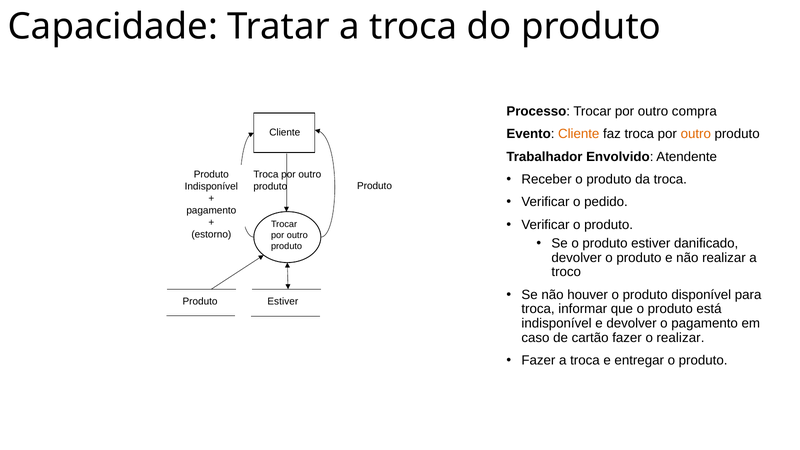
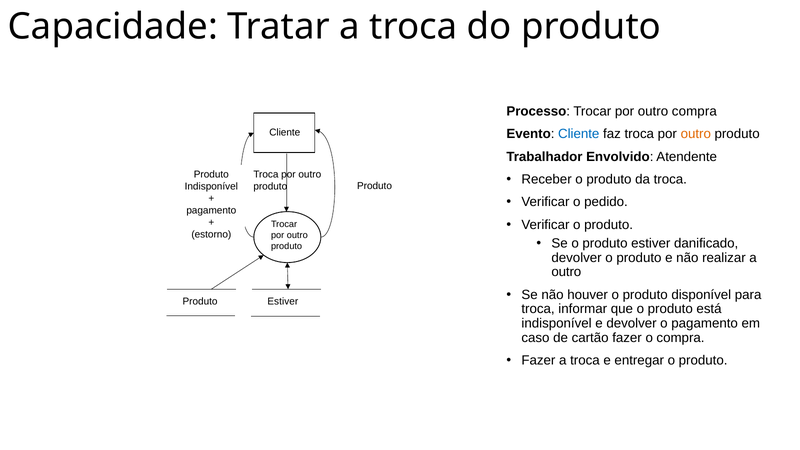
Cliente colour: orange -> blue (579, 134)
troco: troco -> outro (566, 272)
o realizar: realizar -> compra (681, 338)
